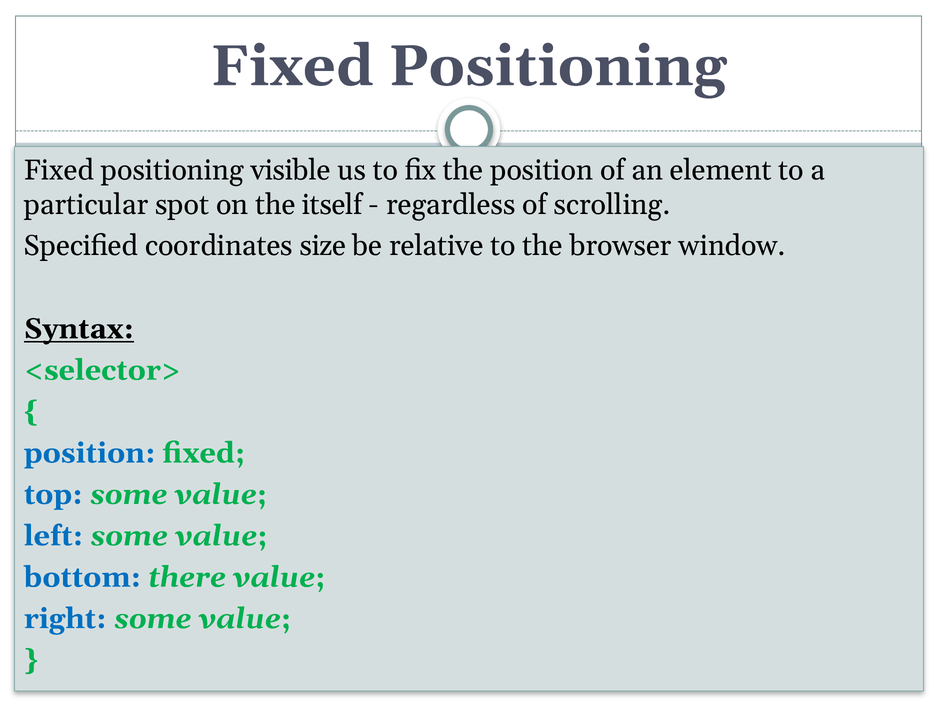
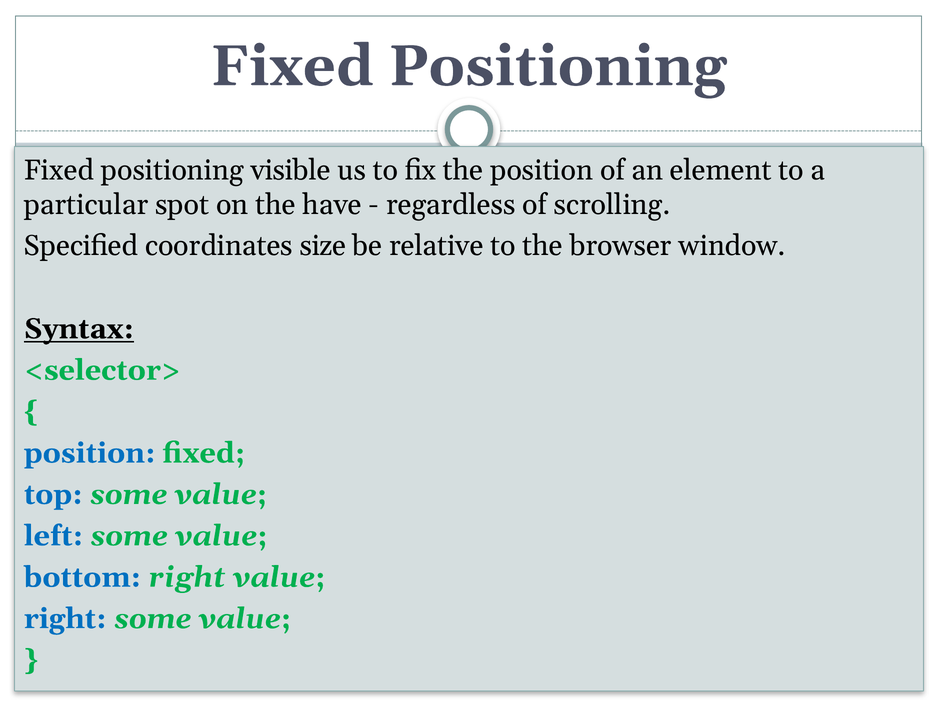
itself: itself -> have (332, 205)
bottom there: there -> right (187, 578)
